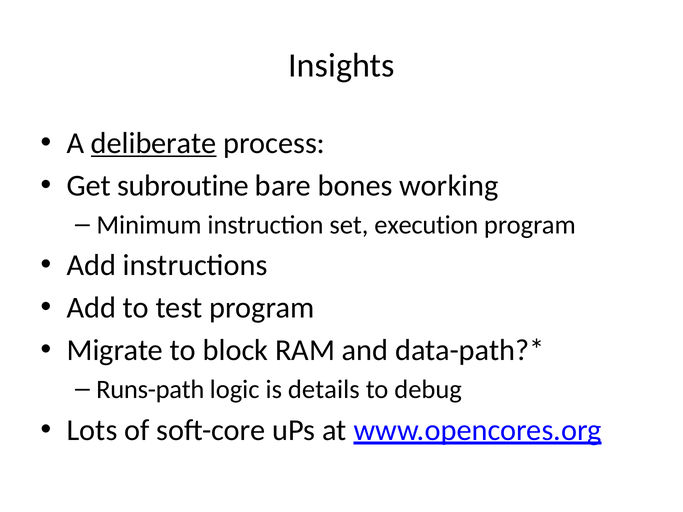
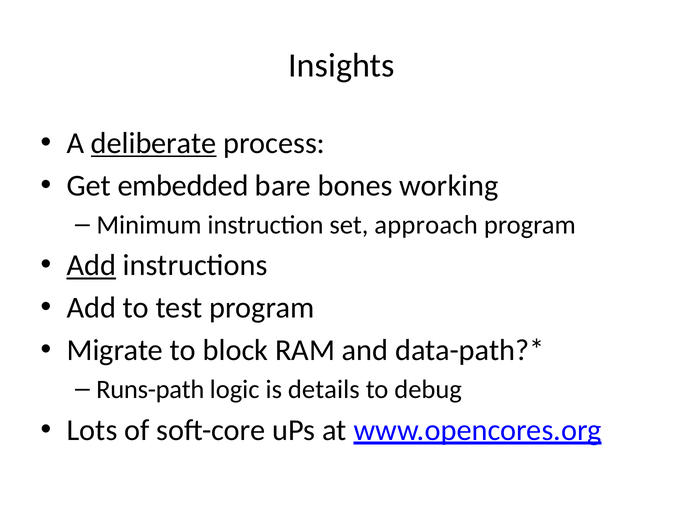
subroutine: subroutine -> embedded (183, 186)
execution: execution -> approach (426, 225)
Add underline: none -> present (91, 266)
